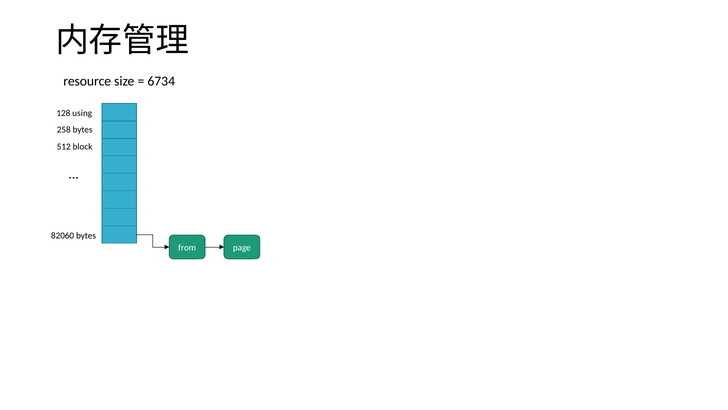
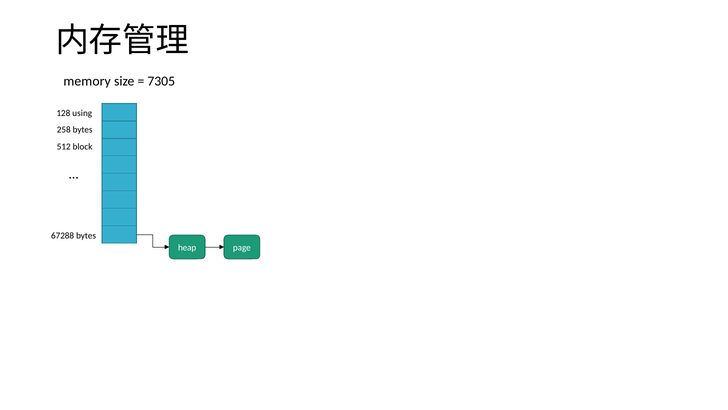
resource: resource -> memory (87, 81)
6734: 6734 -> 7305 (161, 81)
82060: 82060 -> 67288 (63, 235)
from: from -> heap (187, 247)
